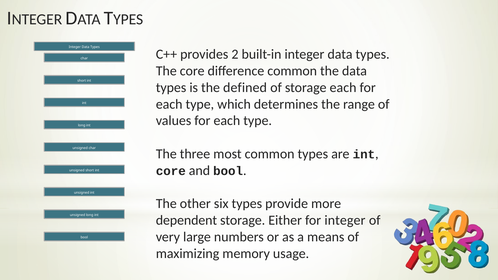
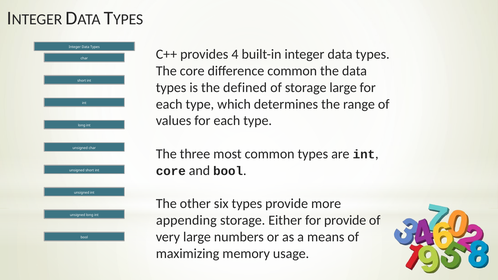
2: 2 -> 4 (235, 54)
storage each: each -> large (343, 88)
dependent: dependent -> appending (186, 220)
for integer: integer -> provide (345, 220)
